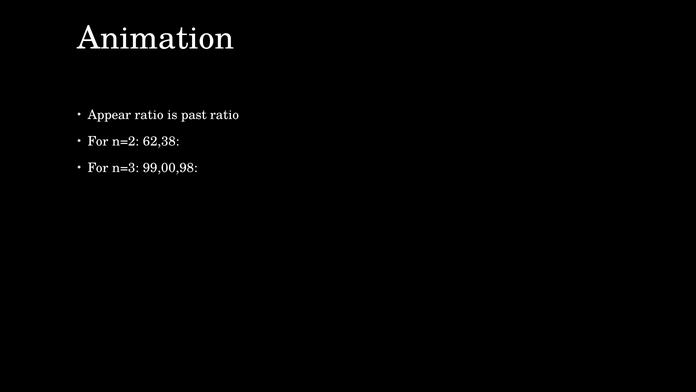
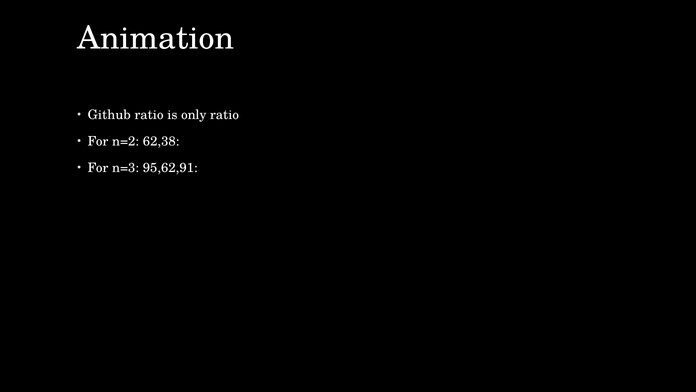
Appear: Appear -> Github (109, 115)
past: past -> only (194, 115)
99,00,98: 99,00,98 -> 95,62,91 (170, 168)
